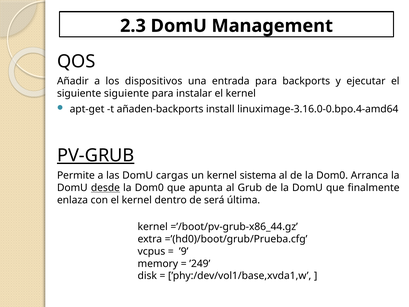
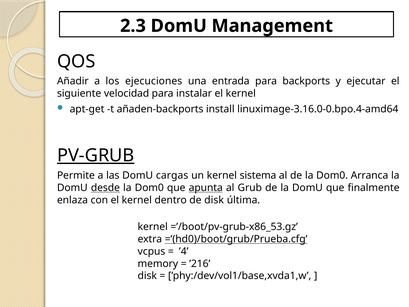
dispositivos: dispositivos -> ejecuciones (154, 81)
siguiente siguiente: siguiente -> velocidad (127, 93)
apunta underline: none -> present (206, 188)
de será: será -> disk (214, 200)
=’/boot/pv-grub-x86_44.gz: =’/boot/pv-grub-x86_44.gz -> =’/boot/pv-grub-x86_53.gz (234, 227)
=’(hd0)/boot/grub/Prueba.cfg underline: none -> present (236, 239)
’9: ’9 -> ’4 (184, 251)
’249: ’249 -> ’216 (200, 263)
